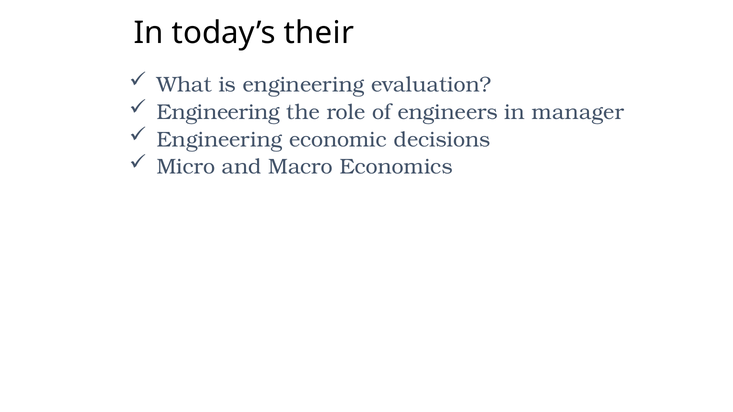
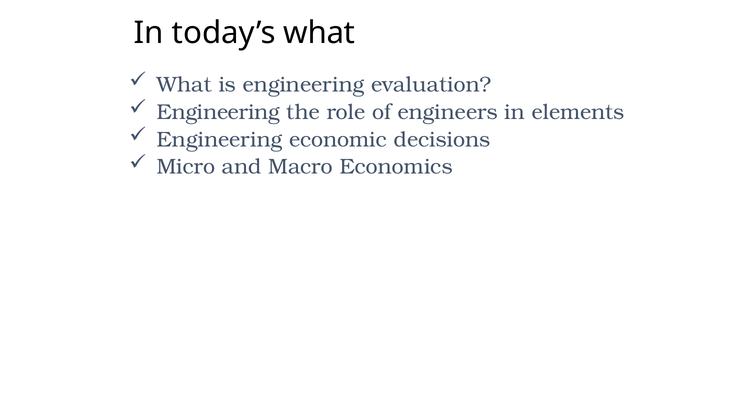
today’s their: their -> what (319, 33)
manager: manager -> elements (578, 112)
